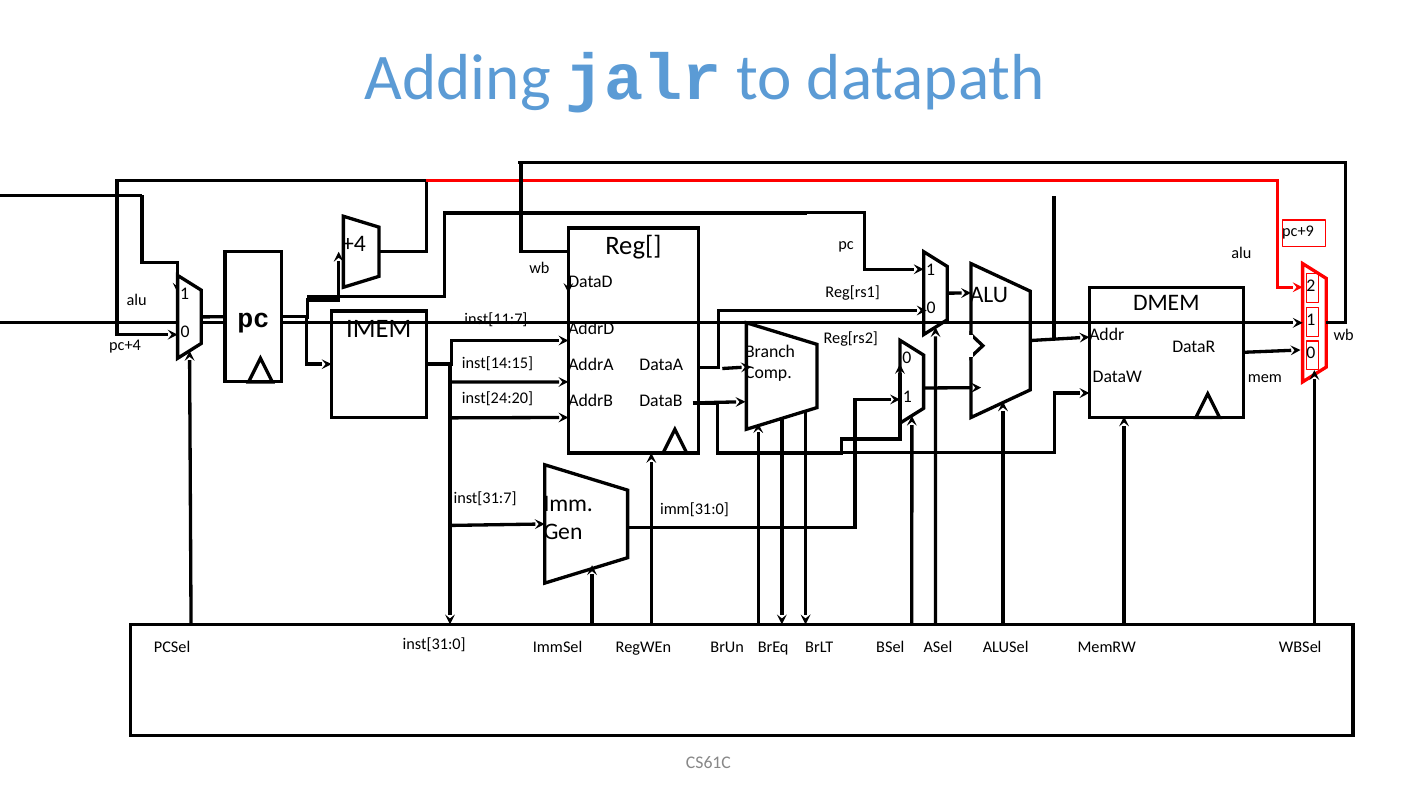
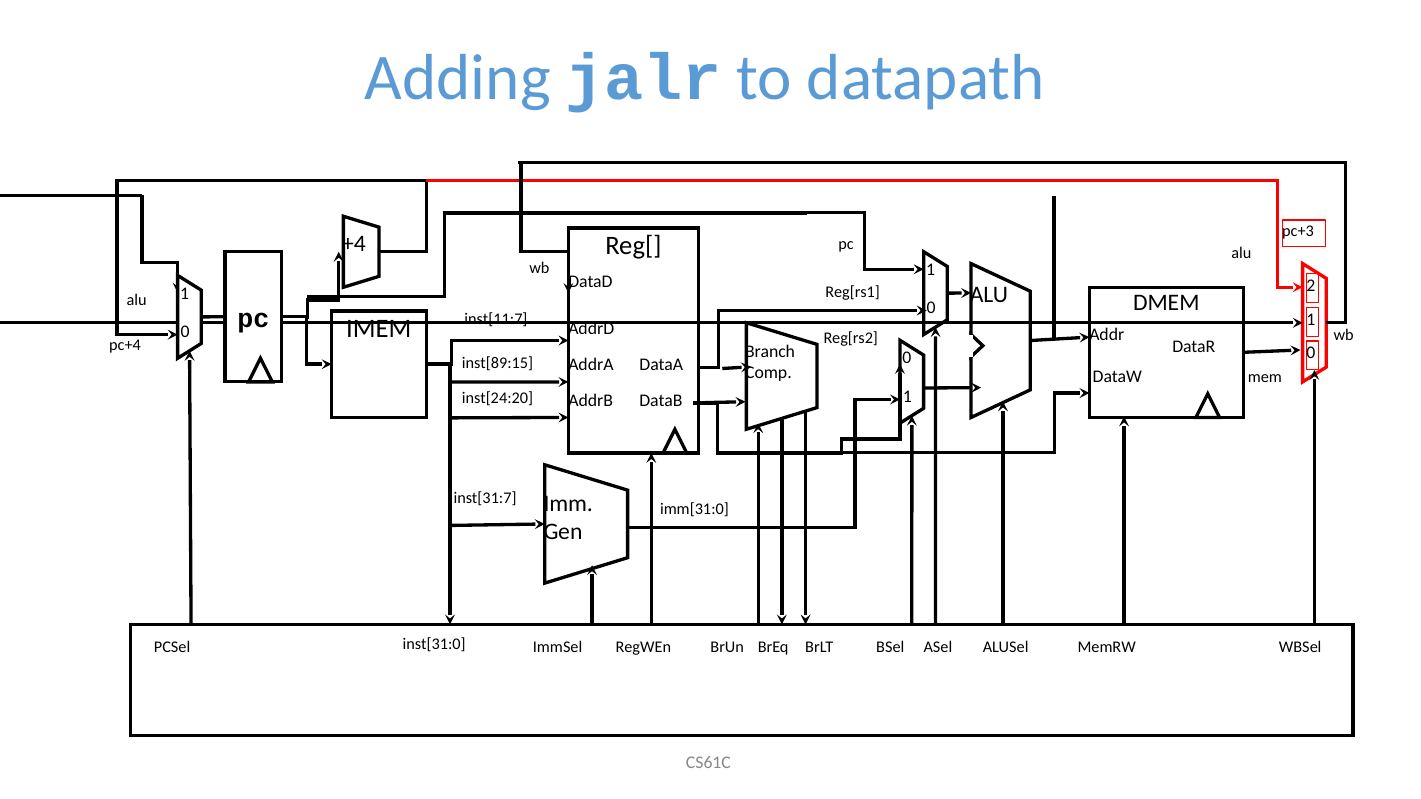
pc+9: pc+9 -> pc+3 (1298, 231)
inst[14:15: inst[14:15 -> inst[89:15 (497, 363)
